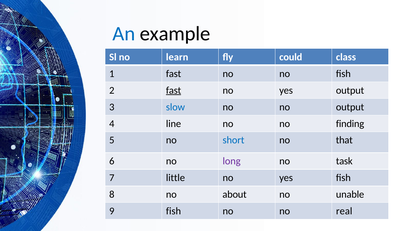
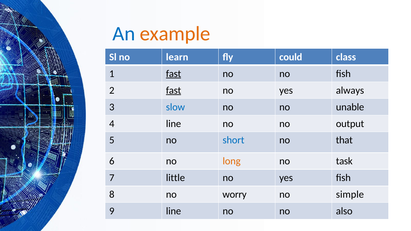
example colour: black -> orange (175, 34)
fast underline: none -> present (174, 74)
yes output: output -> always (350, 90)
no output: output -> unable (350, 107)
finding: finding -> output (350, 124)
long colour: purple -> orange (232, 161)
about: about -> worry (235, 195)
unable: unable -> simple (350, 195)
9 fish: fish -> line (173, 211)
real: real -> also (344, 211)
